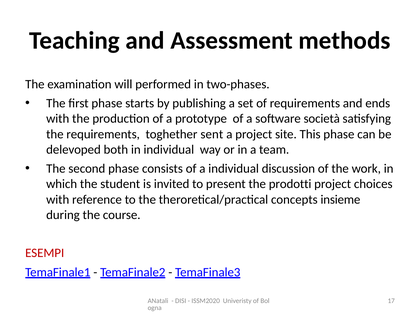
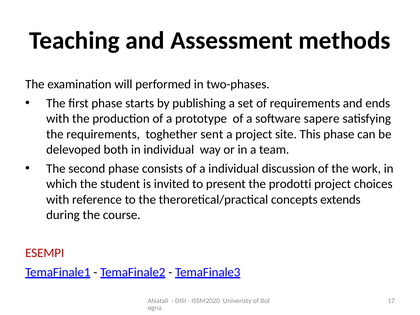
società: società -> sapere (322, 119)
insieme: insieme -> extends (340, 199)
